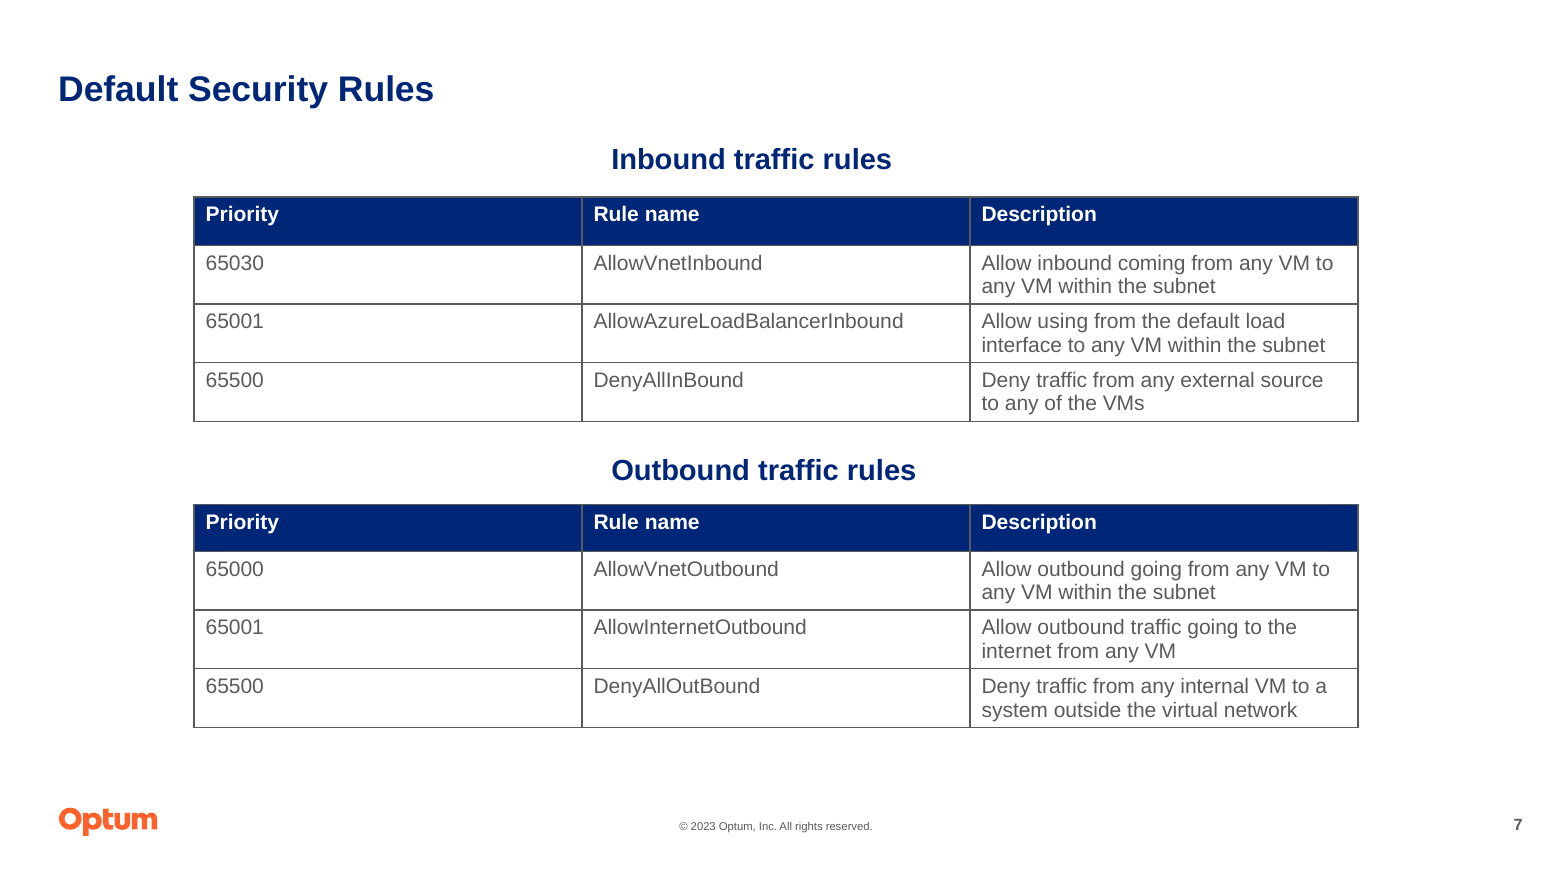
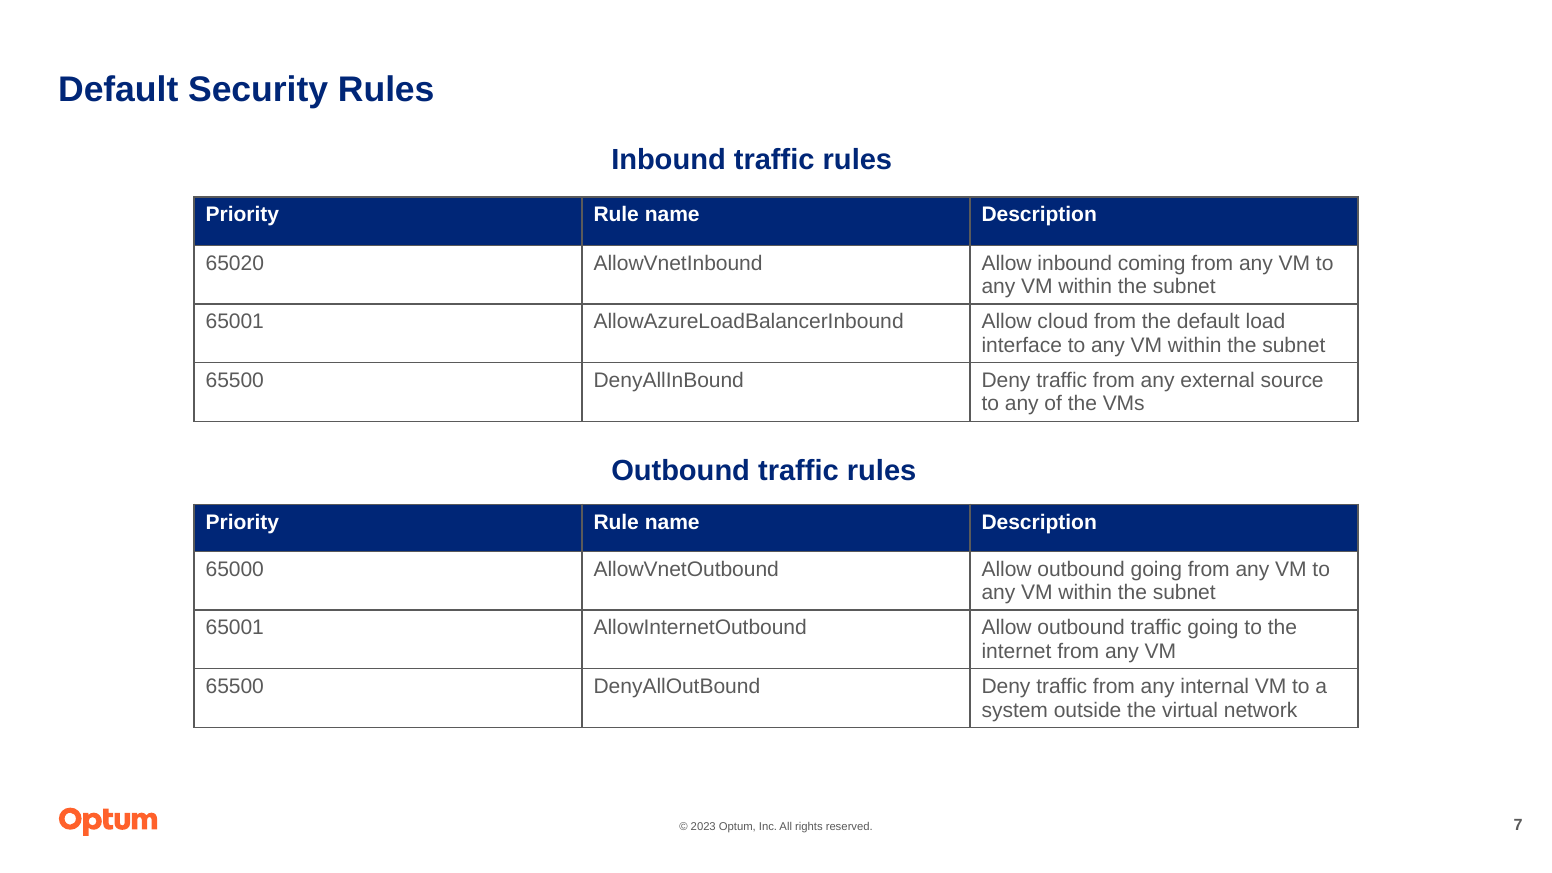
65030: 65030 -> 65020 (235, 263)
using: using -> cloud (1063, 322)
